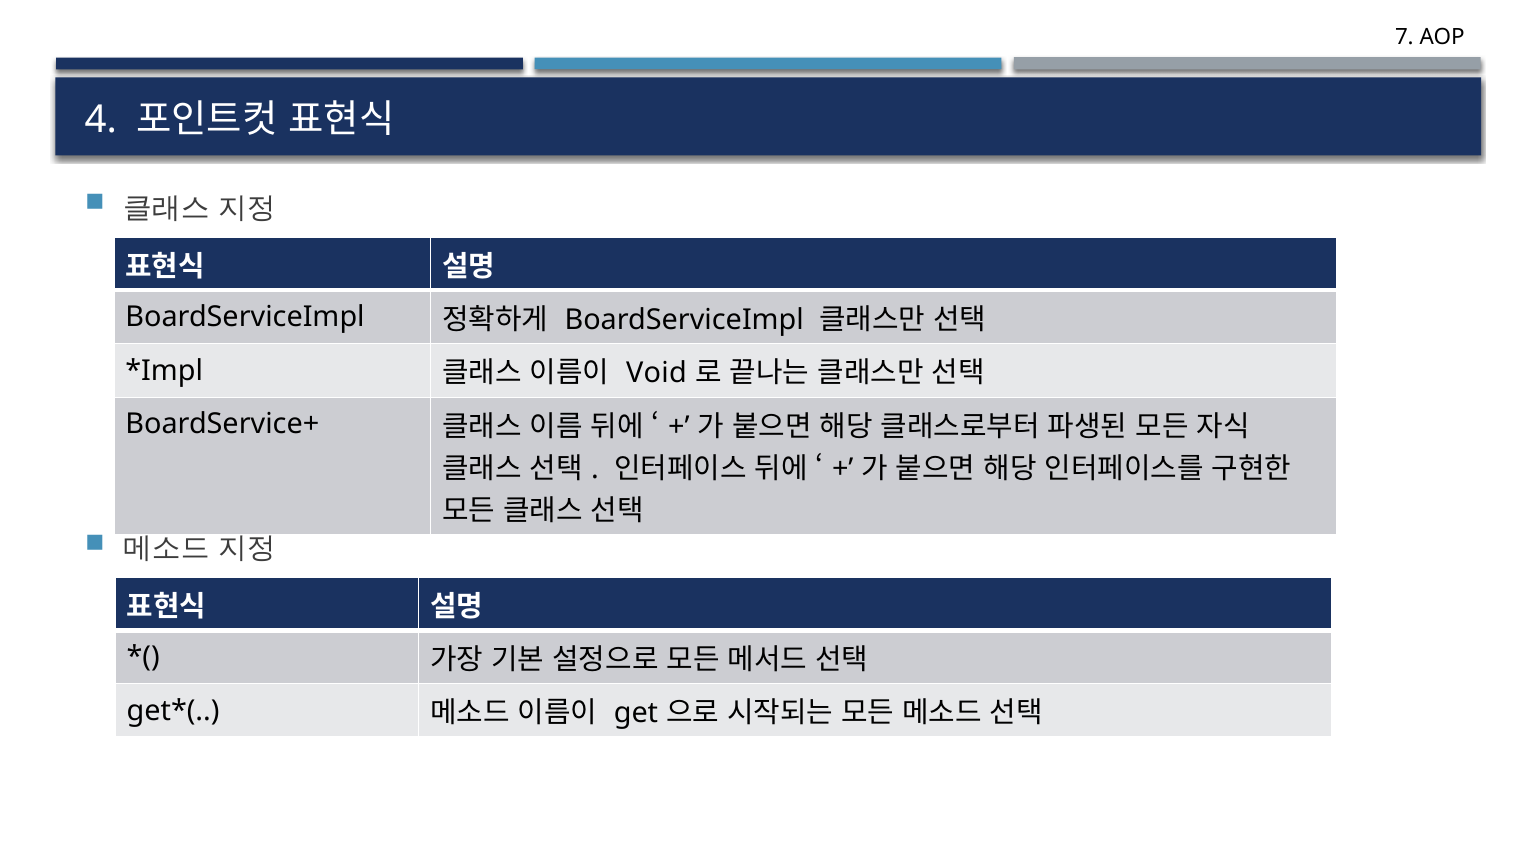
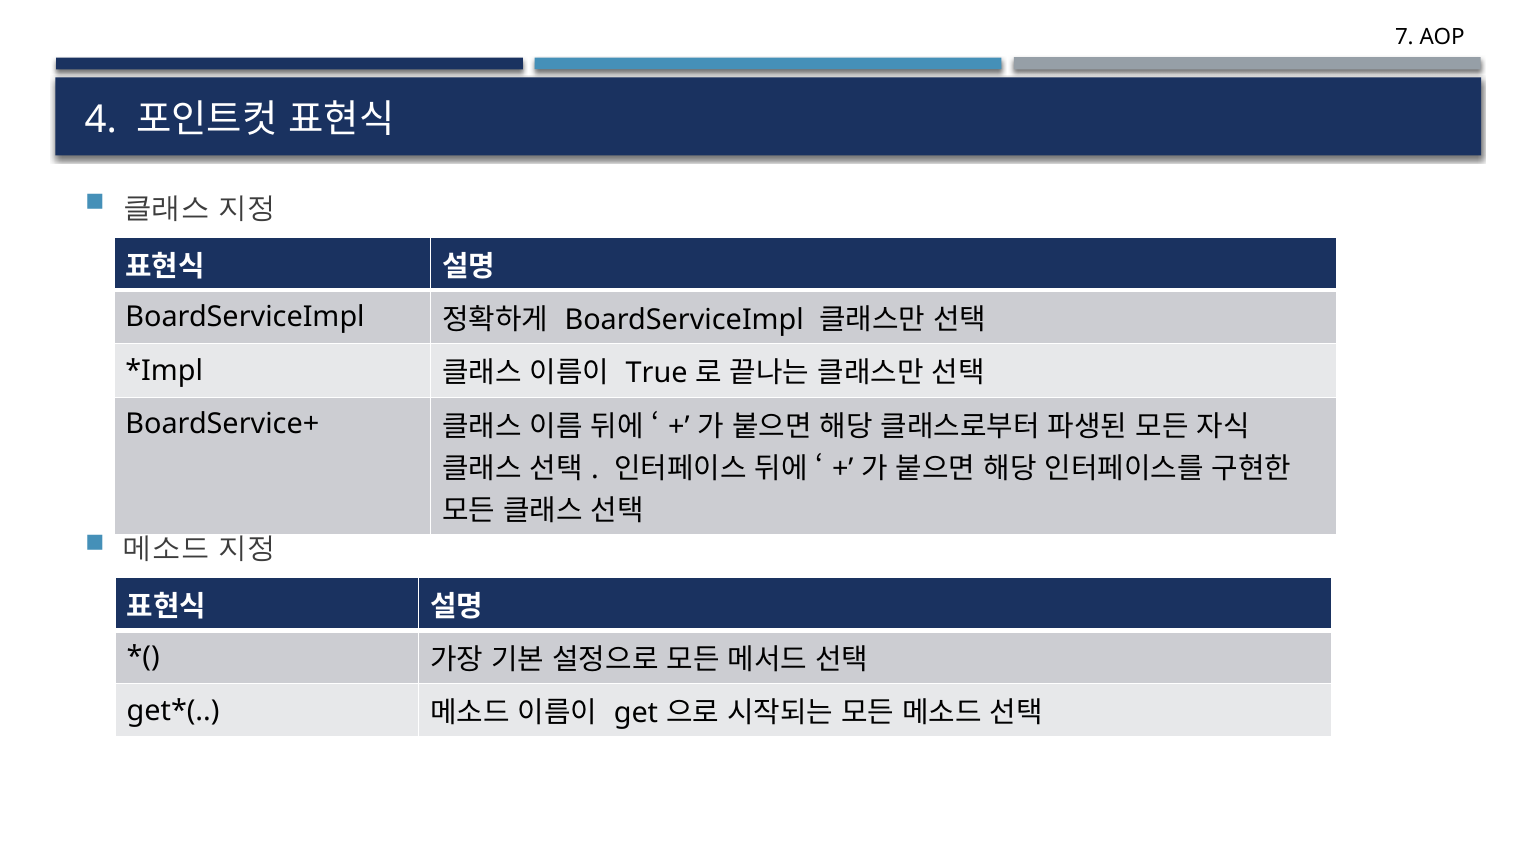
Void: Void -> True (657, 374)
